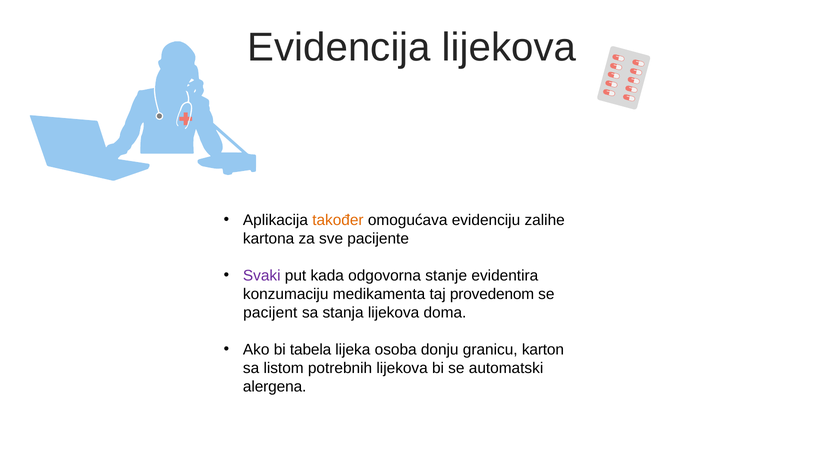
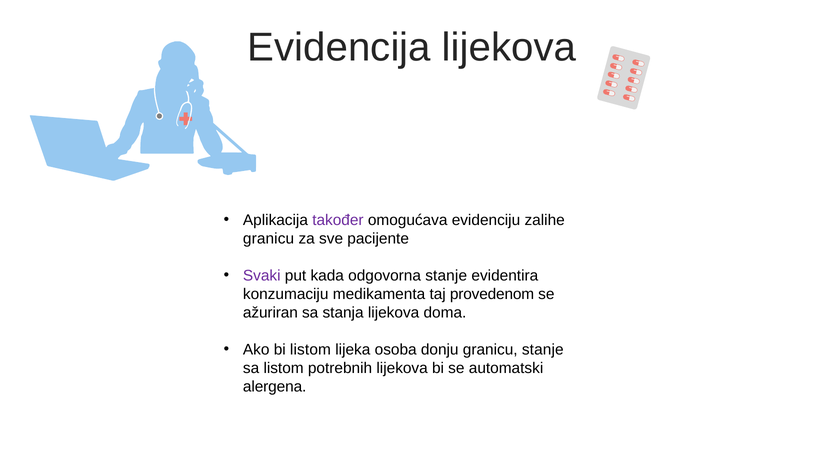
također colour: orange -> purple (338, 220)
kartona: kartona -> granicu (269, 239)
pacijent: pacijent -> ažuriran (270, 313)
bi tabela: tabela -> listom (310, 350)
granicu karton: karton -> stanje (543, 350)
